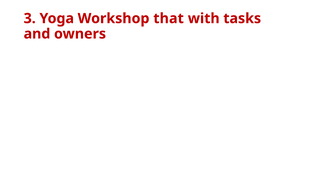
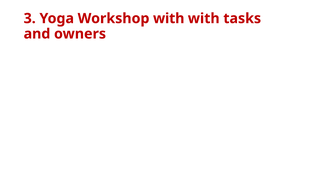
Workshop that: that -> with (169, 18)
